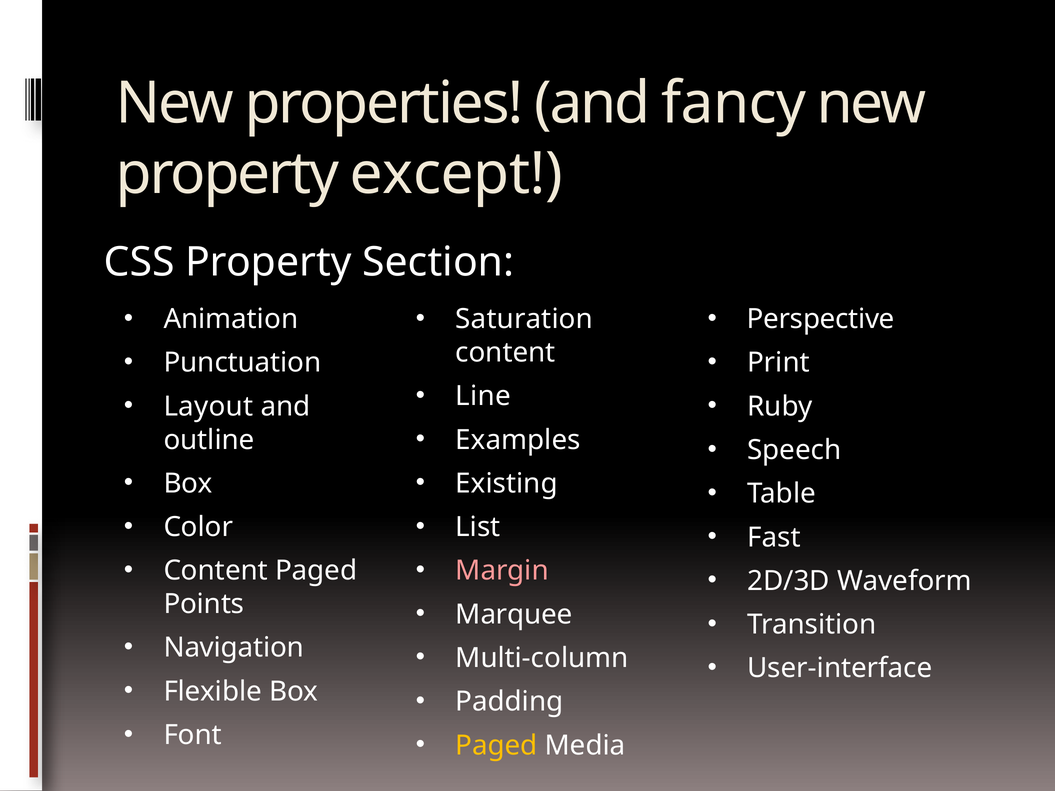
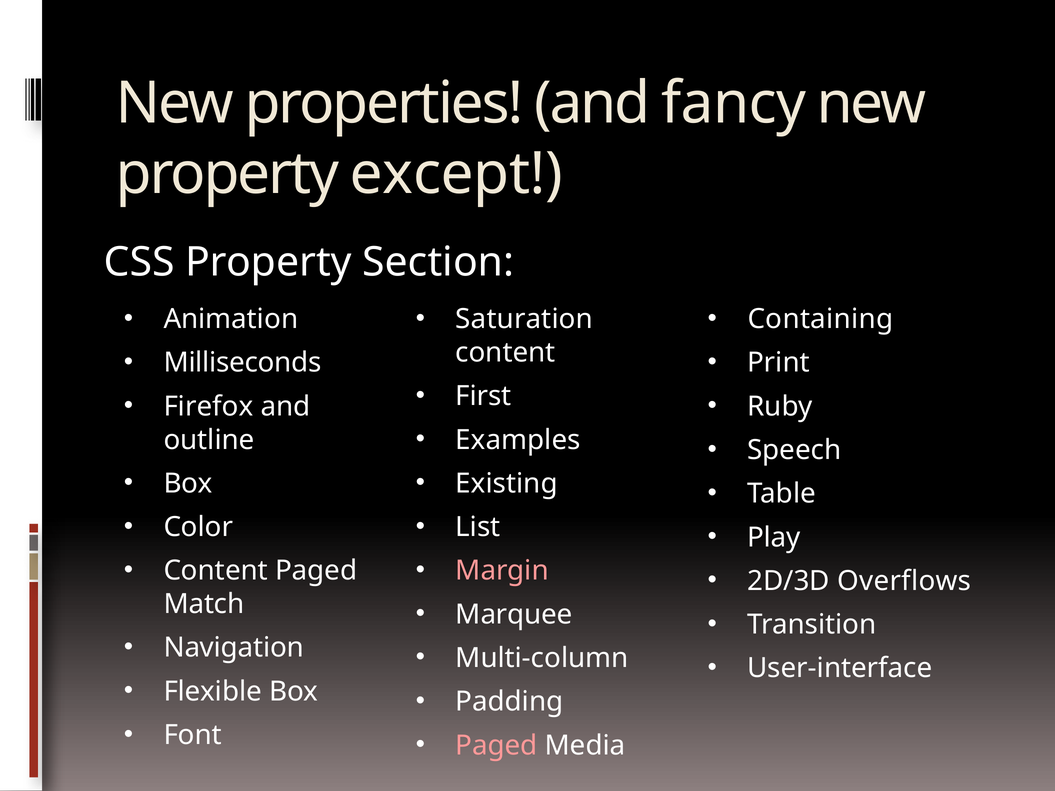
Perspective: Perspective -> Containing (820, 319)
Punctuation: Punctuation -> Milliseconds (243, 363)
Line: Line -> First (483, 396)
Layout: Layout -> Firefox (208, 407)
Fast: Fast -> Play (774, 538)
Waveform: Waveform -> Overflows (904, 581)
Points: Points -> Match (204, 604)
Paged colour: yellow -> pink (496, 746)
